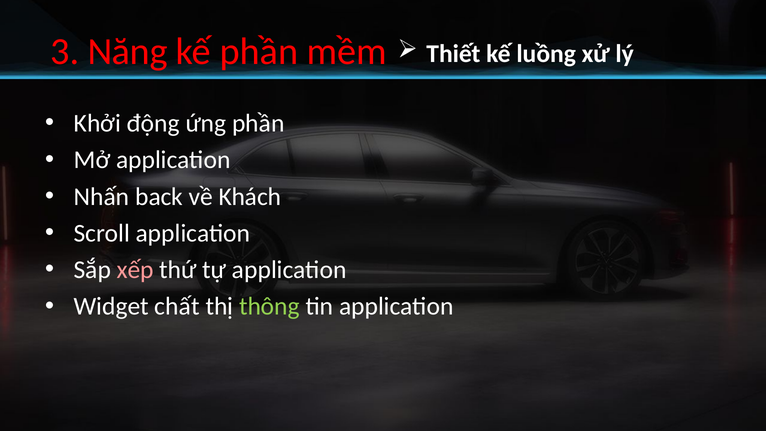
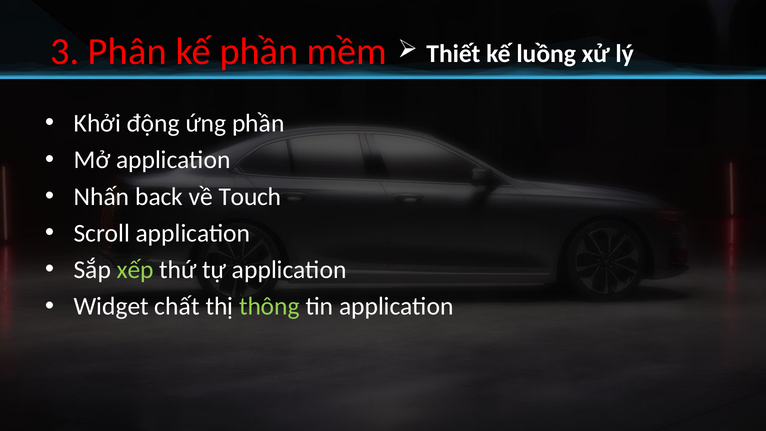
Năng: Năng -> Phân (127, 52)
Khách: Khách -> Touch (250, 197)
xếp colour: pink -> light green (135, 270)
